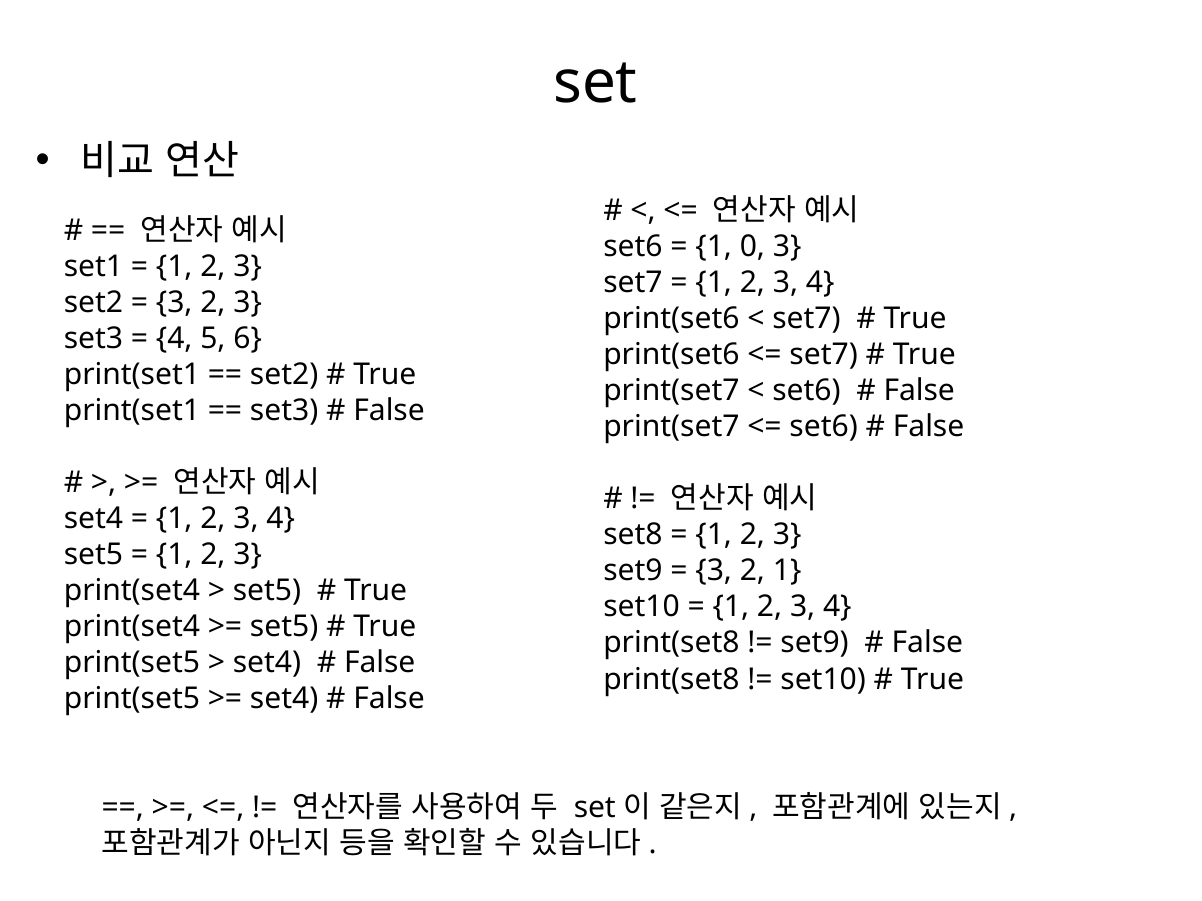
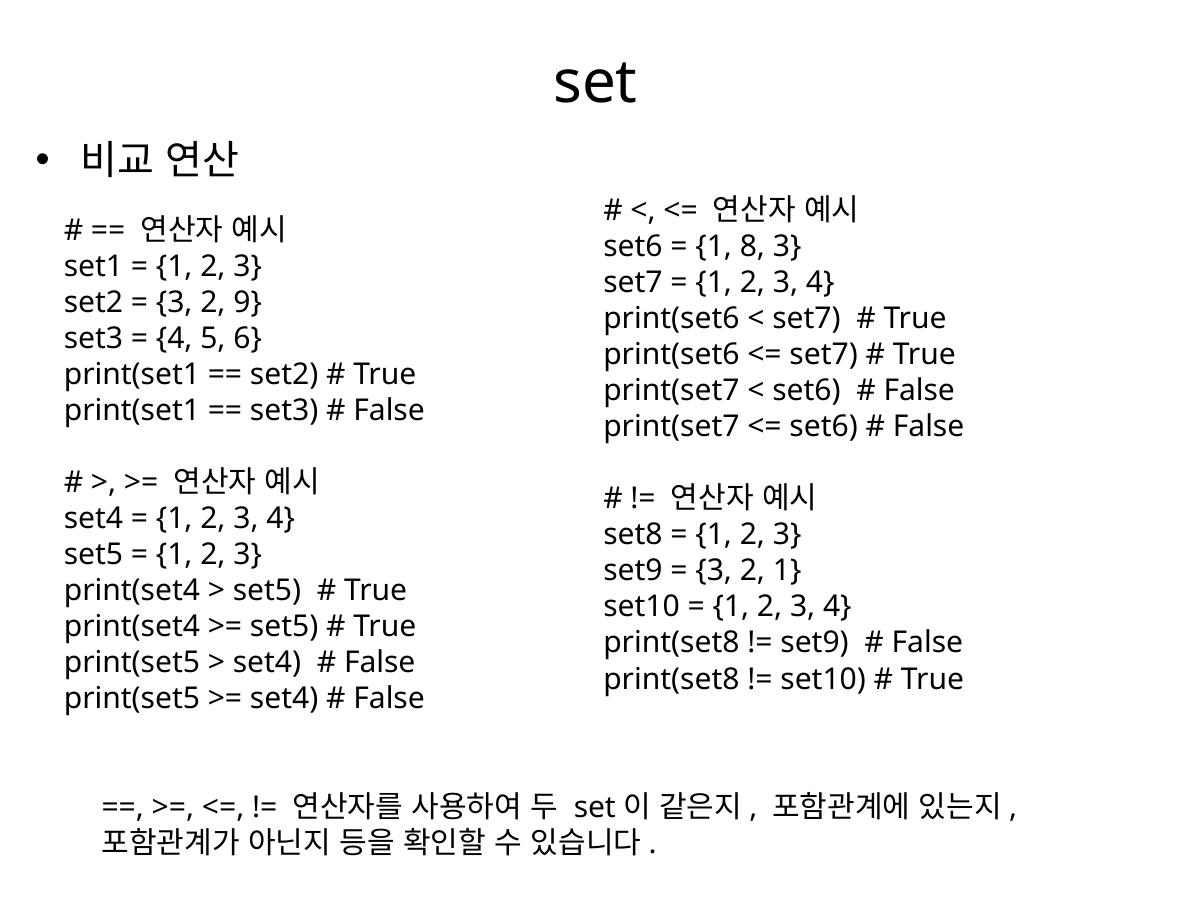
0: 0 -> 8 (752, 247)
3 2 3: 3 -> 9 (248, 303)
